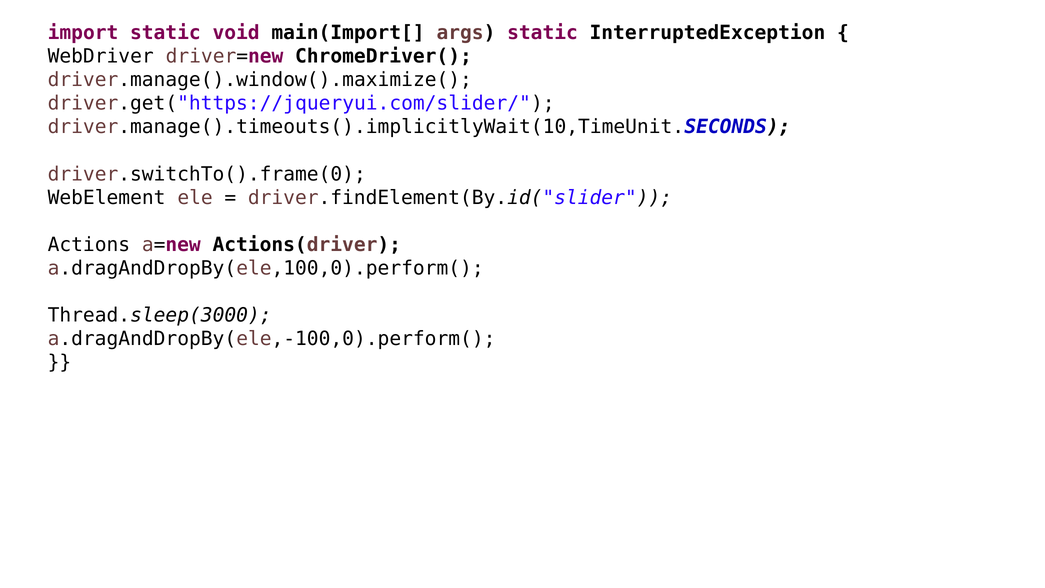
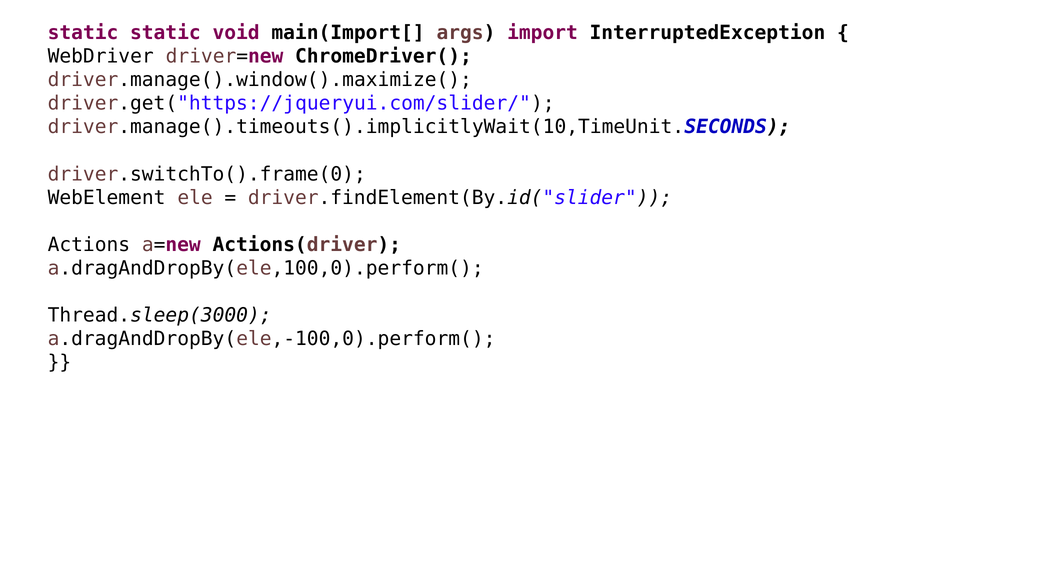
import: import -> static (83, 33)
args static: static -> import (543, 33)
